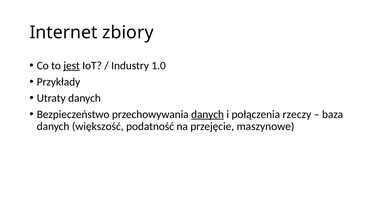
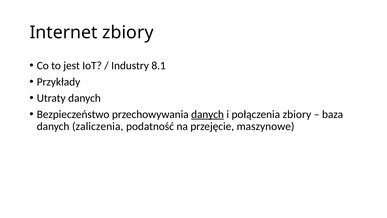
jest underline: present -> none (72, 65)
1.0: 1.0 -> 8.1 (159, 65)
połączenia rzeczy: rzeczy -> zbiory (297, 114)
większość: większość -> zaliczenia (98, 126)
